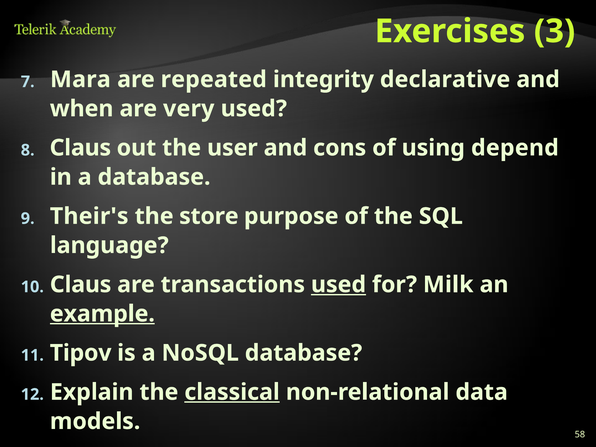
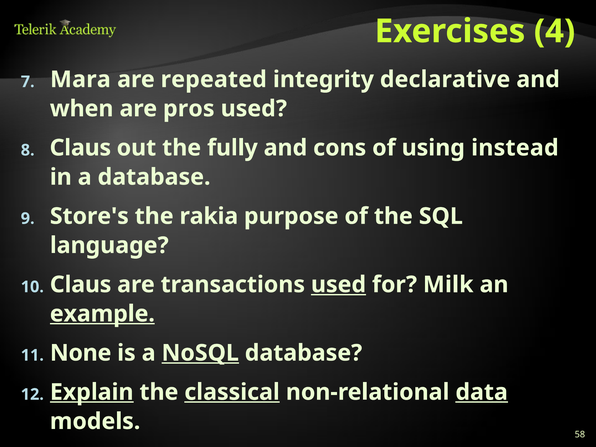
3: 3 -> 4 (555, 31)
are very: very -> pros (189, 109)
user: user -> fully (232, 148)
depend: depend -> instead (515, 148)
Their's: Their's -> Store's (89, 216)
store: store -> rakia (209, 216)
Tipov: Tipov -> None (81, 353)
NoSQL underline: none -> present (200, 353)
Explain underline: none -> present (92, 392)
data underline: none -> present (482, 392)
